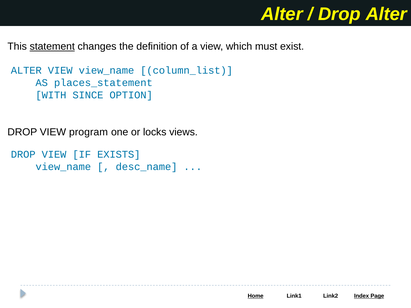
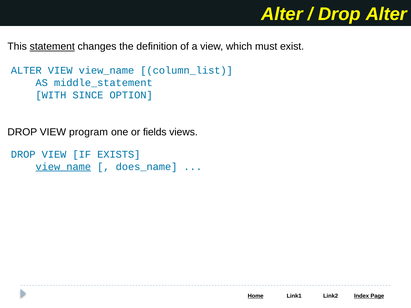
places_statement: places_statement -> middle_statement (103, 83)
locks: locks -> fields (155, 132)
view_name underline: none -> present (63, 167)
desc_name: desc_name -> does_name (147, 167)
